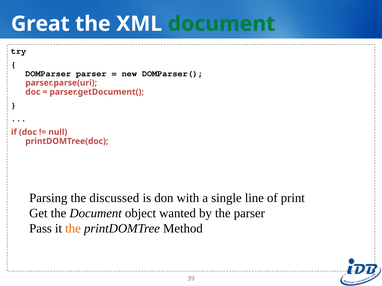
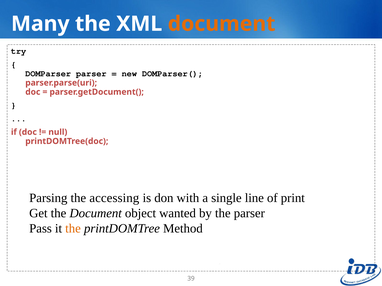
Great: Great -> Many (40, 24)
document colour: green -> orange (222, 24)
discussed: discussed -> accessing (114, 198)
